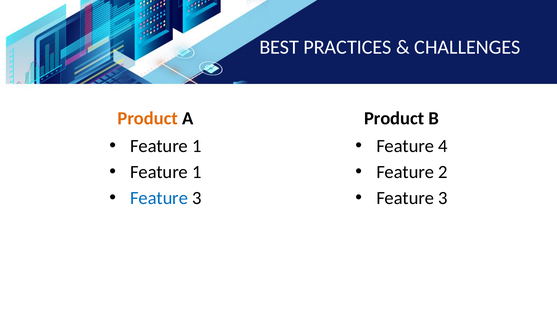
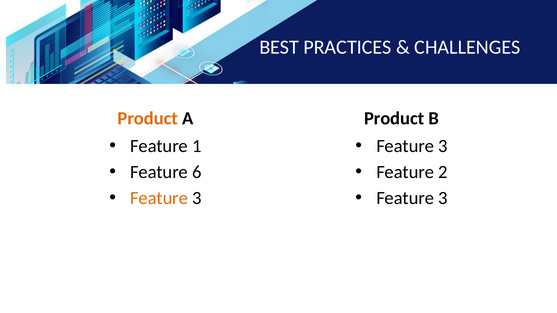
4: 4 -> 3 (443, 146)
1: 1 -> 6 (197, 172)
Feature colour: blue -> orange (159, 198)
